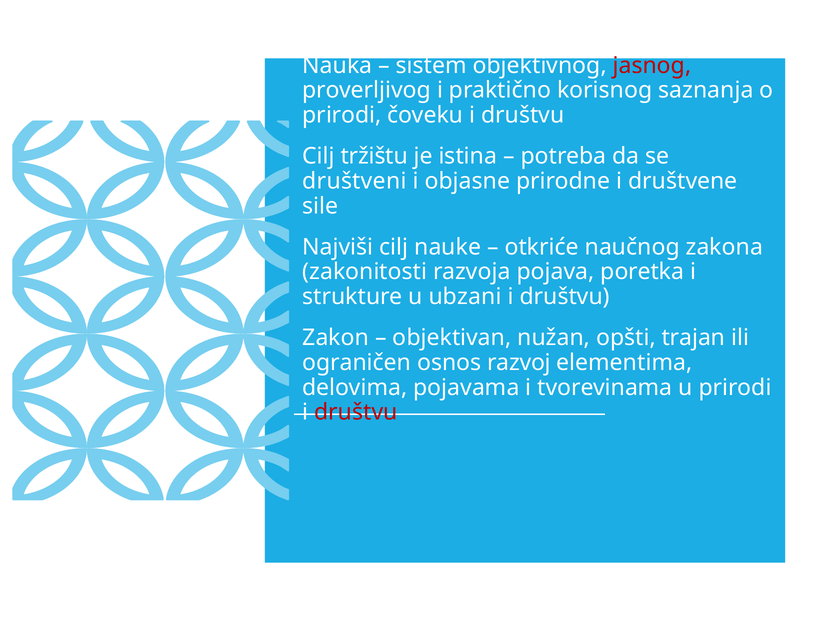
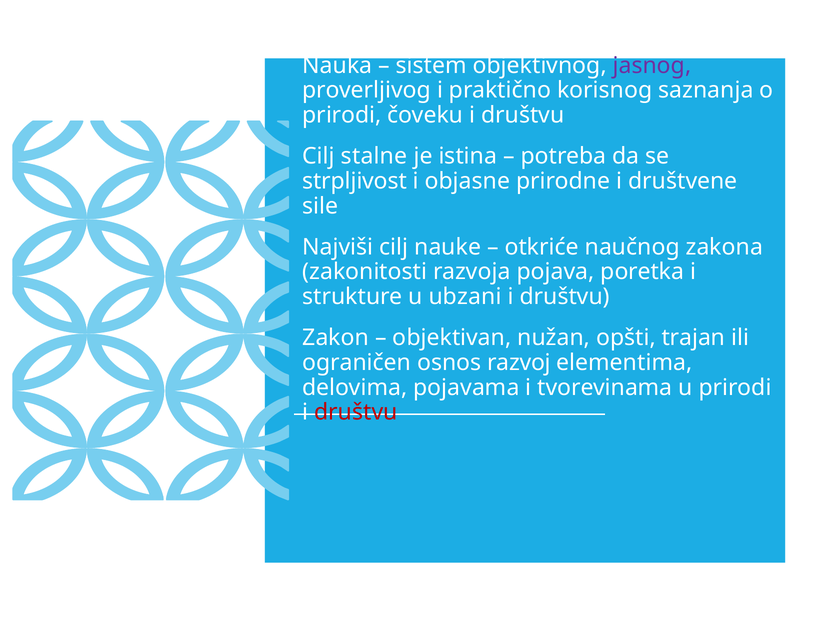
jasnog colour: red -> purple (652, 66)
tržištu: tržištu -> stalne (374, 156)
društveni: društveni -> strpljivost (355, 181)
